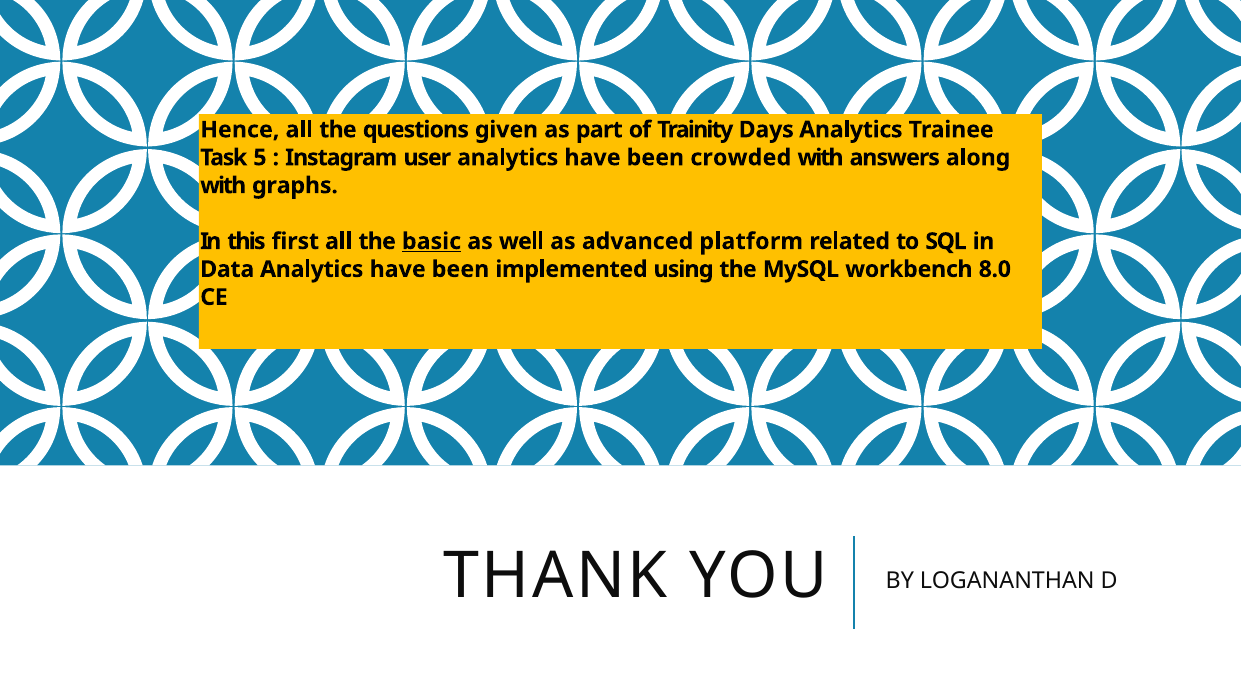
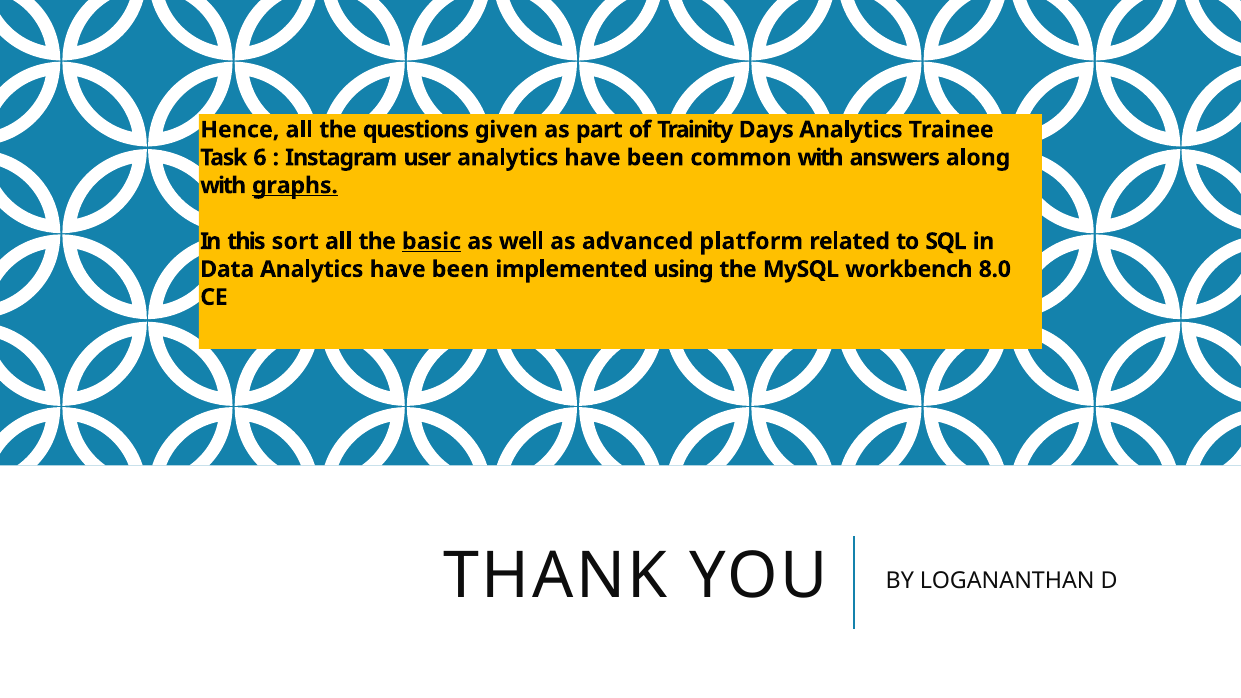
5: 5 -> 6 (260, 158)
crowded: crowded -> common (741, 158)
graphs underline: none -> present (295, 186)
first: first -> sort (295, 241)
